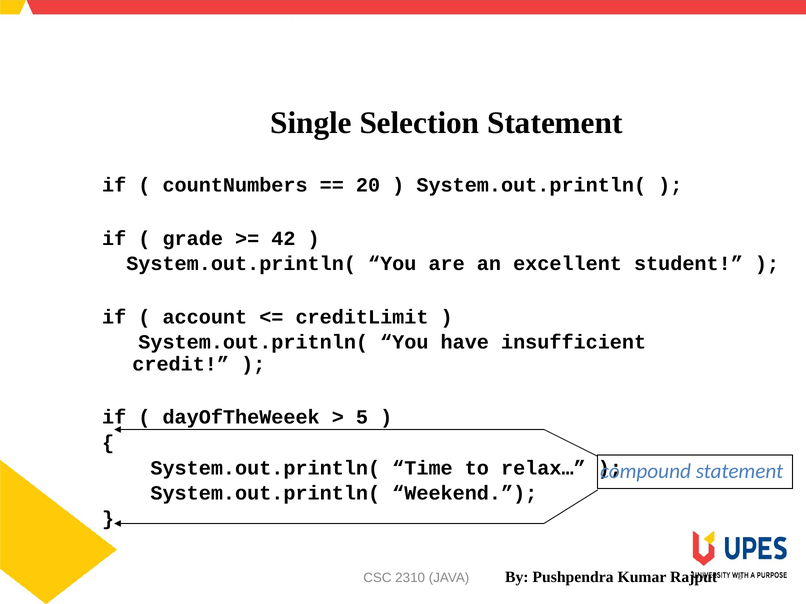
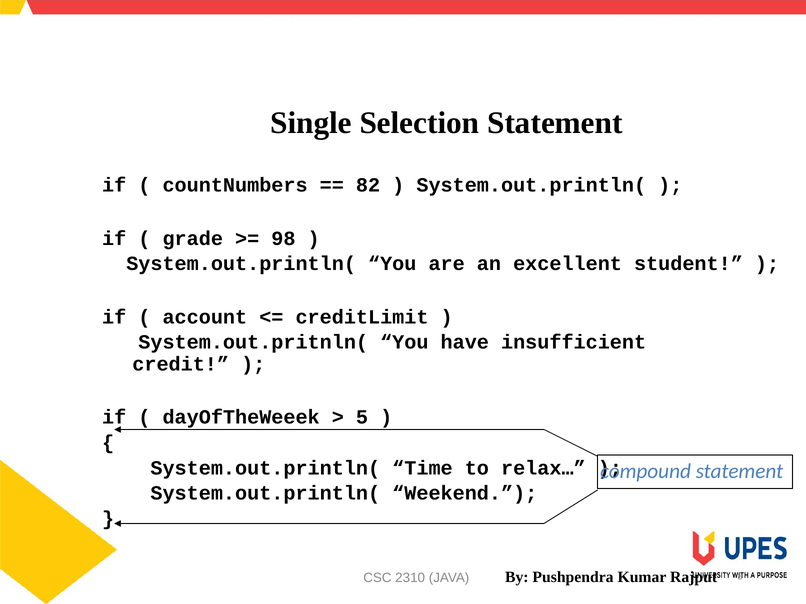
20: 20 -> 82 (368, 185)
42: 42 -> 98 (283, 239)
